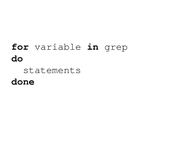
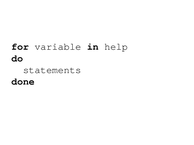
grep: grep -> help (116, 47)
